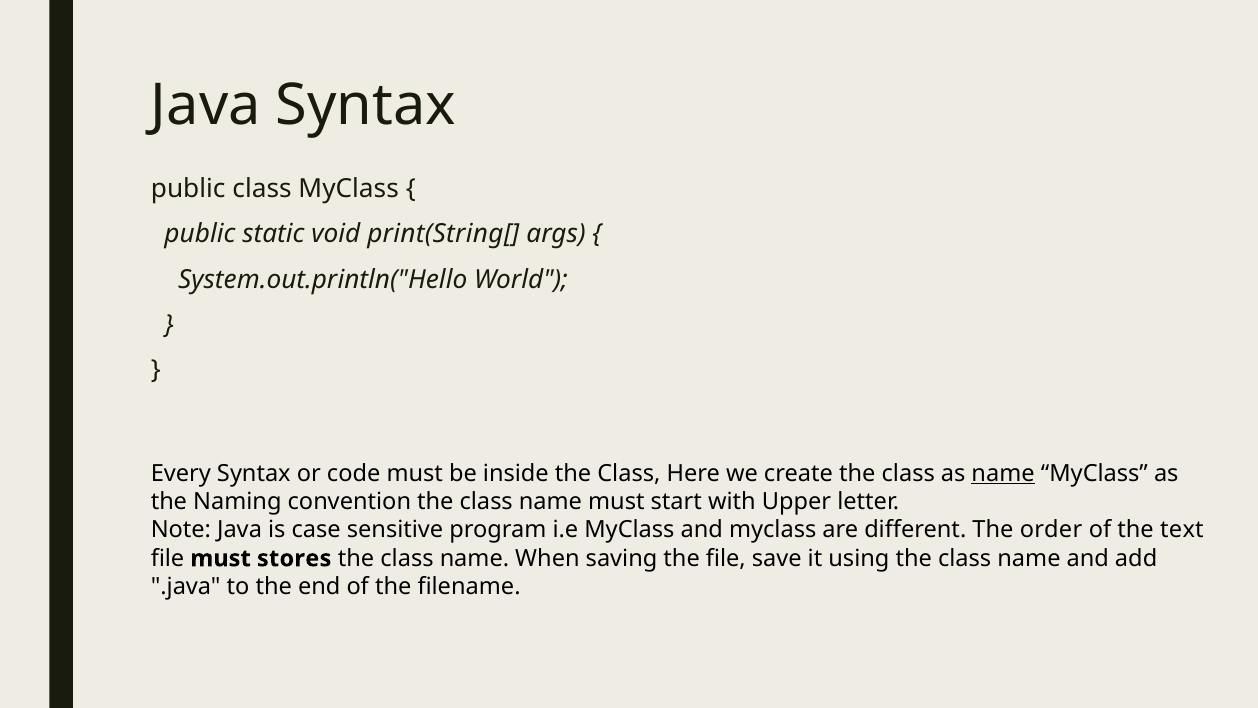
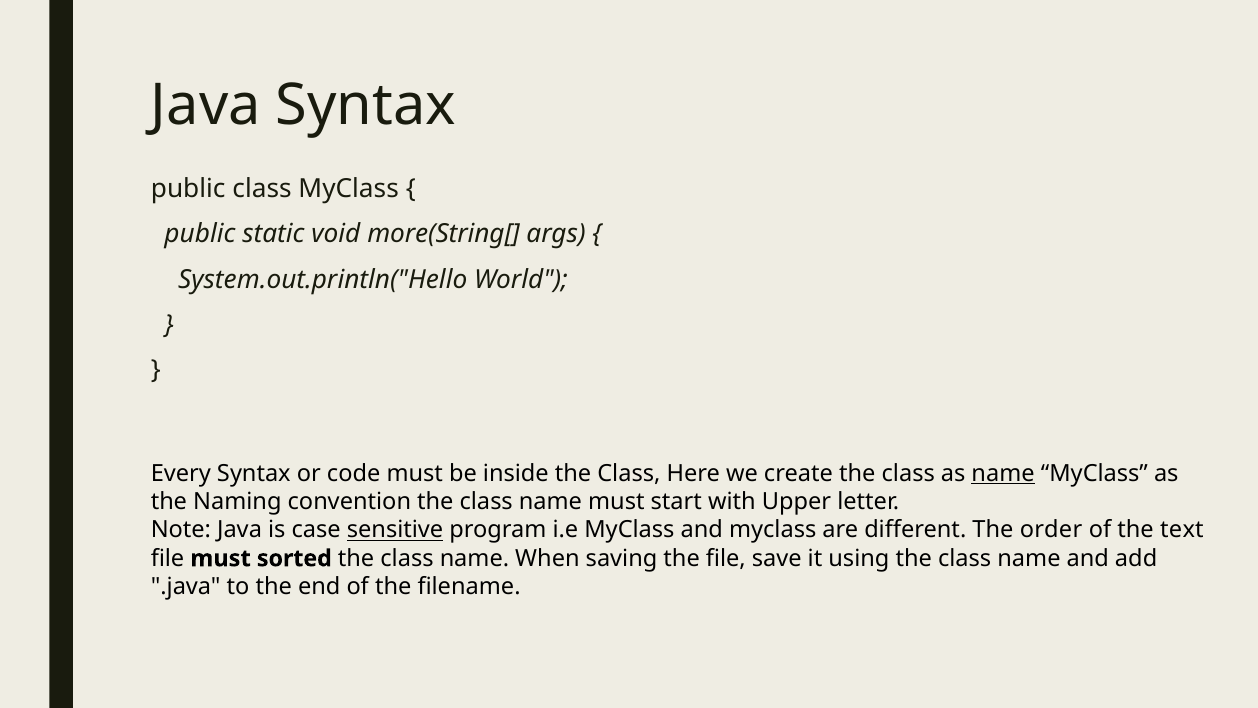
print(String[: print(String[ -> more(String[ (443, 234)
sensitive underline: none -> present (395, 530)
stores: stores -> sorted (294, 558)
